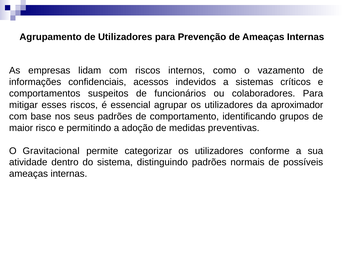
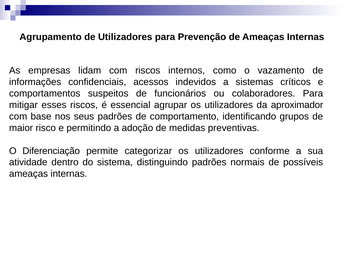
Gravitacional: Gravitacional -> Diferenciação (51, 151)
